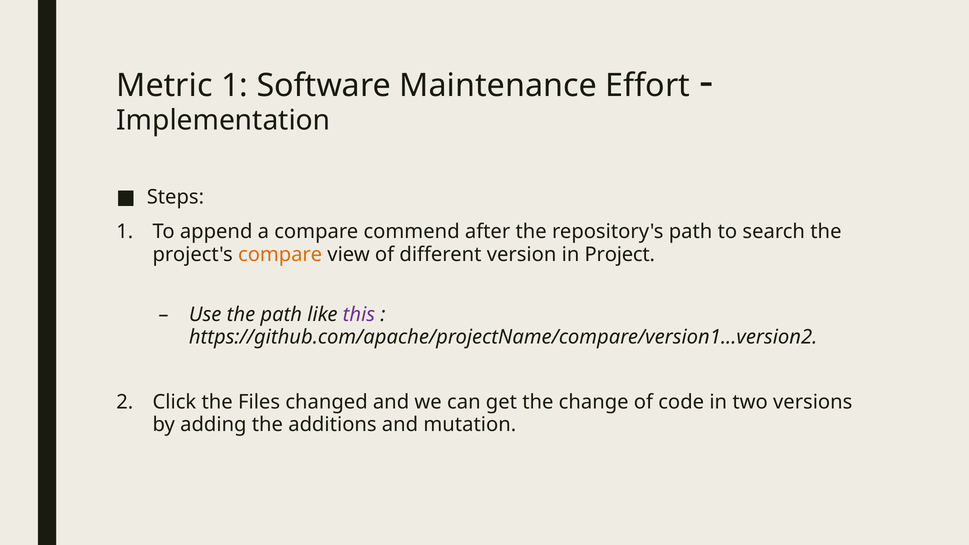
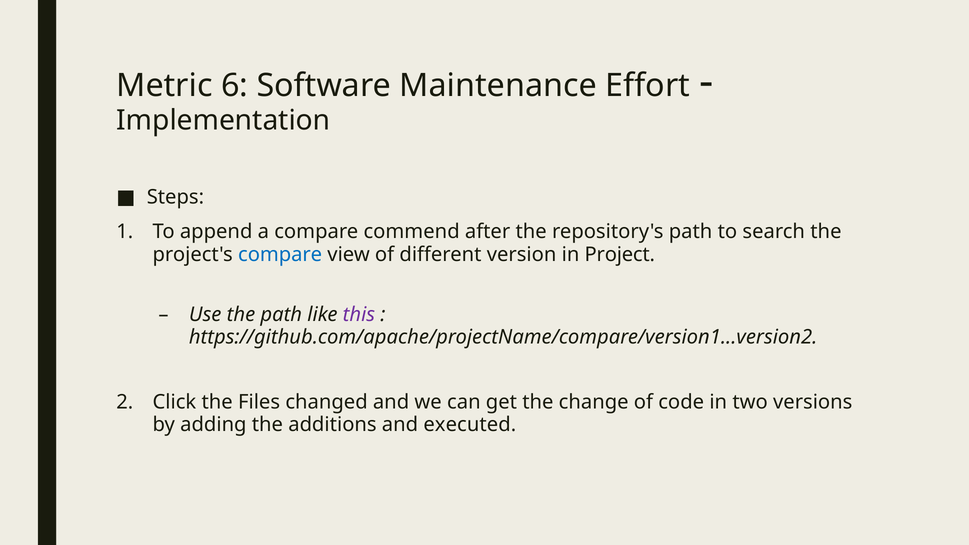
Metric 1: 1 -> 6 (235, 85)
compare colour: orange -> blue (280, 255)
mutation: mutation -> executed (470, 425)
